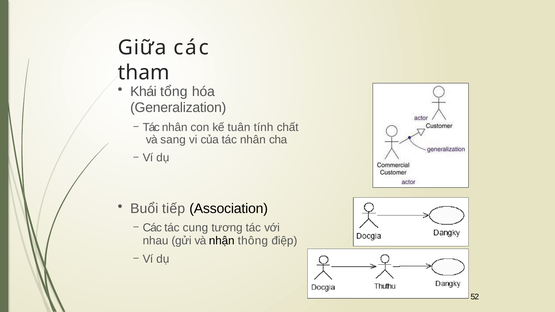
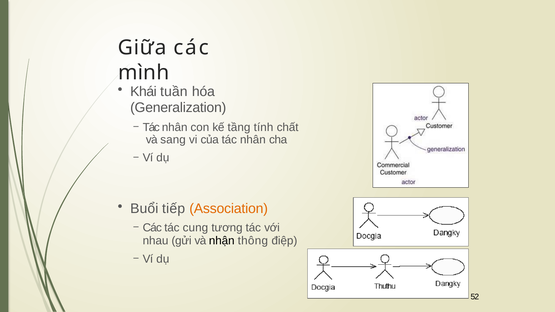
tham: tham -> mình (144, 73)
tổng: tổng -> tuần (174, 92)
tuân: tuân -> tầng (239, 127)
Association colour: black -> orange (229, 209)
